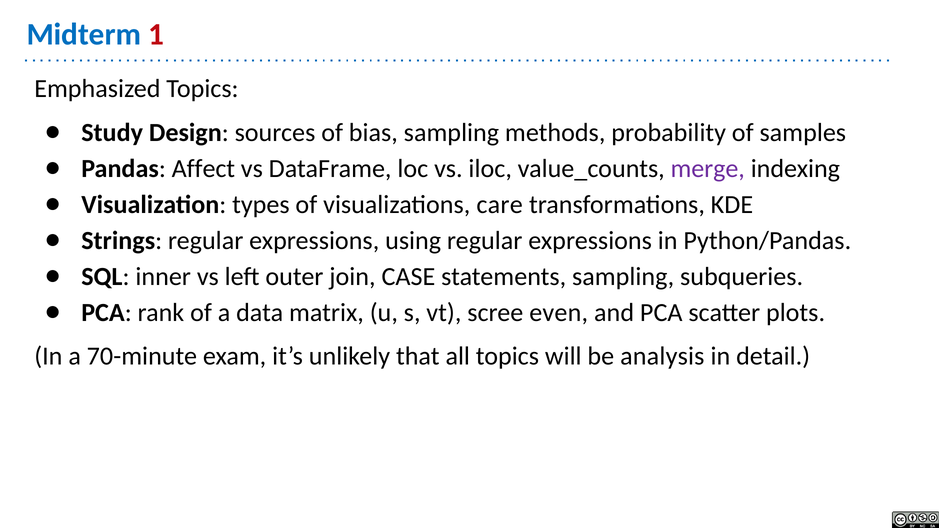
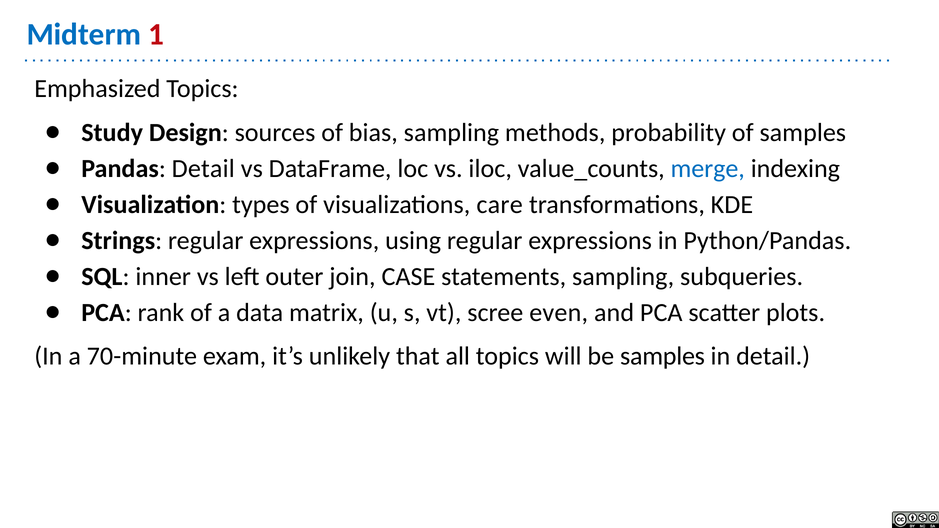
Pandas Affect: Affect -> Detail (203, 169)
merge colour: purple -> blue (708, 169)
be analysis: analysis -> samples (663, 356)
